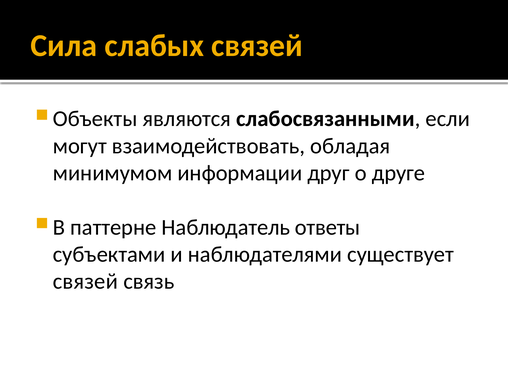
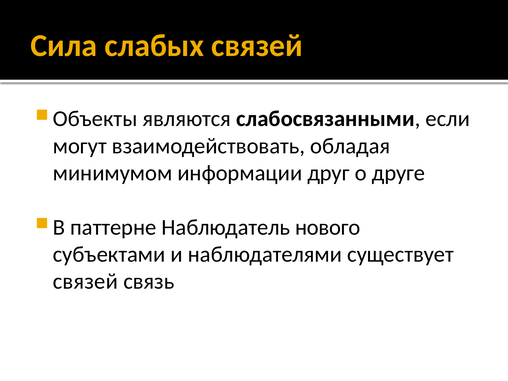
ответы: ответы -> нового (328, 227)
